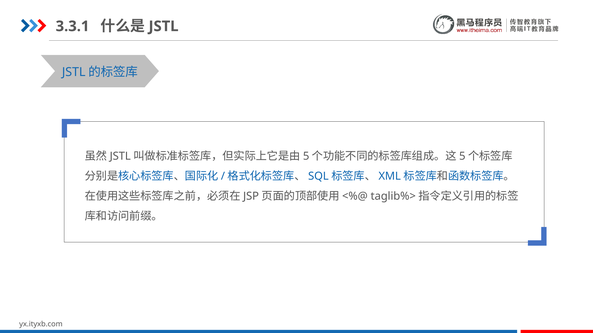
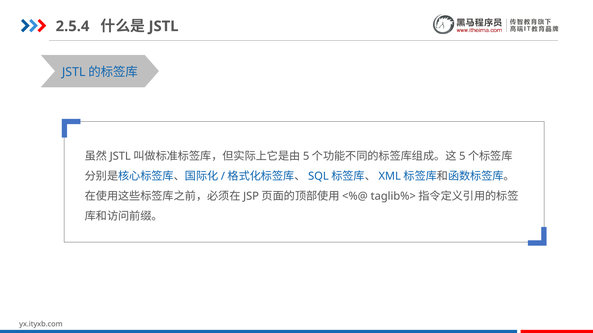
3.3.1: 3.3.1 -> 2.5.4 (73, 26)
